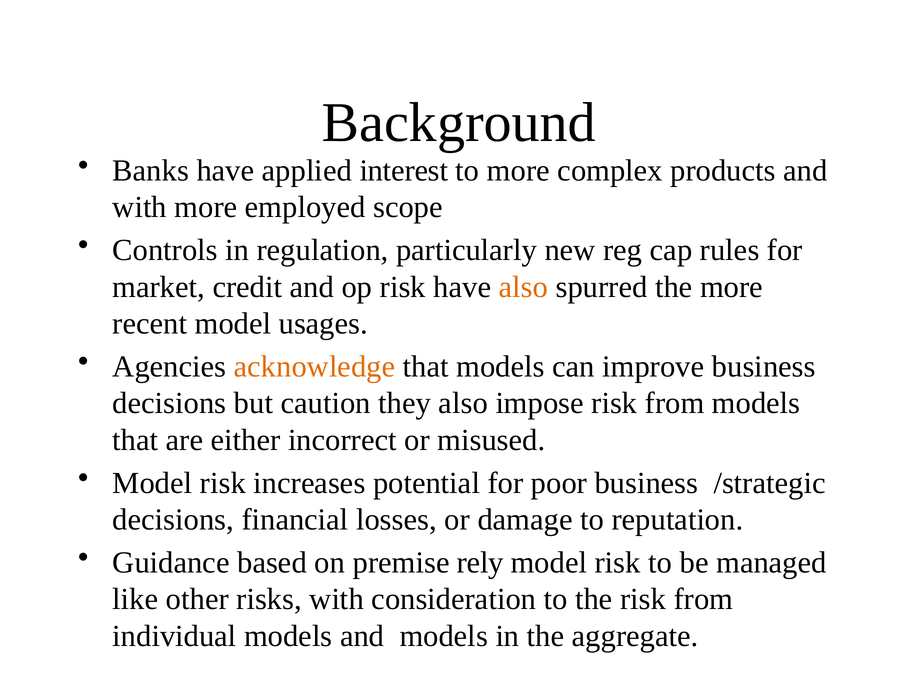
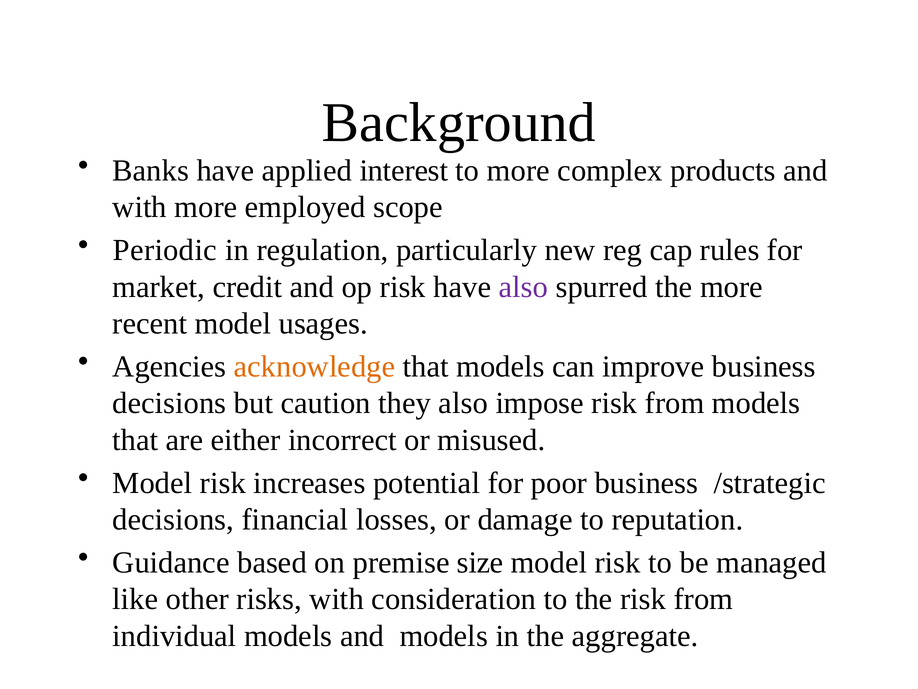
Controls: Controls -> Periodic (165, 250)
also colour: orange -> purple (523, 287)
rely: rely -> size (480, 562)
